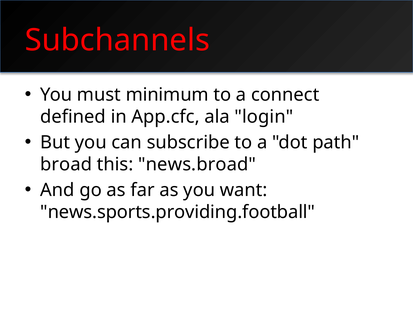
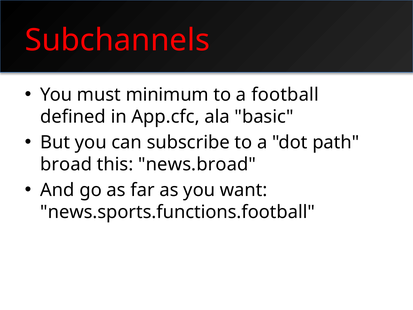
connect: connect -> football (285, 95)
login: login -> basic (264, 117)
news.sports.providing.football: news.sports.providing.football -> news.sports.functions.football (178, 212)
